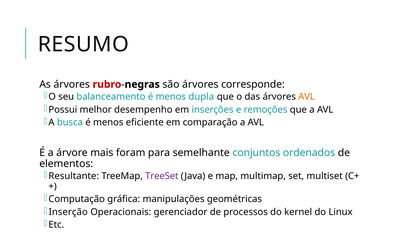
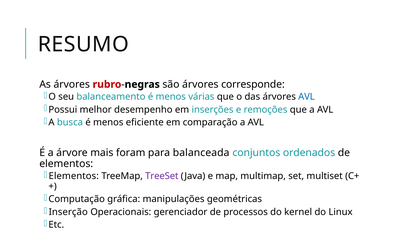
dupla: dupla -> várias (201, 97)
AVL colour: orange -> blue (306, 97)
semelhante: semelhante -> balanceada (201, 153)
Resultante: Resultante -> Elementos (74, 176)
